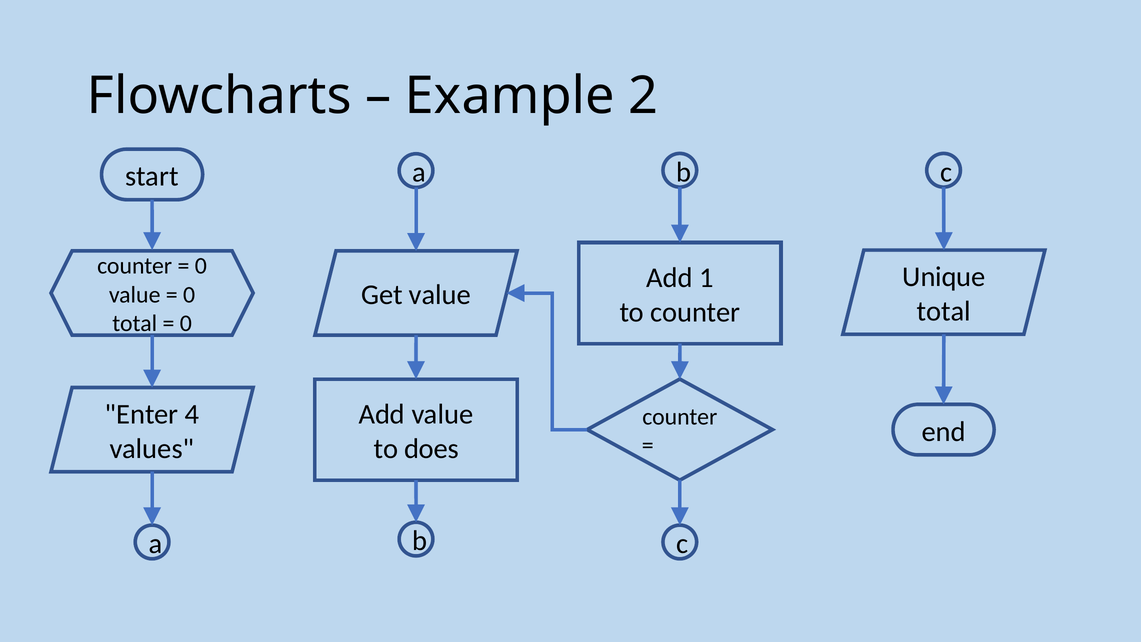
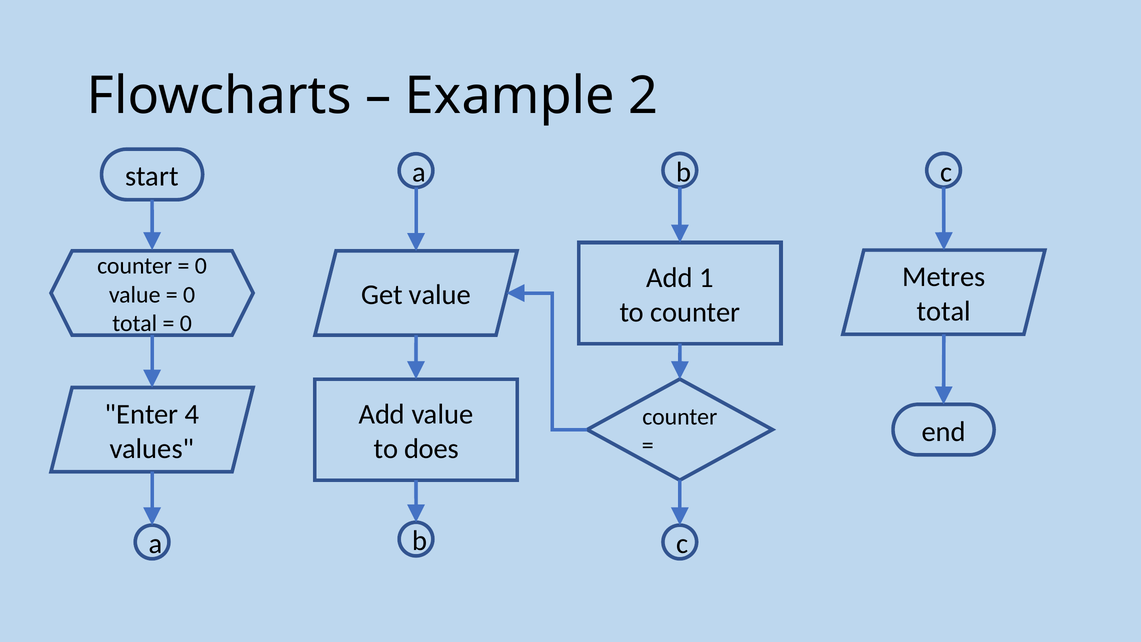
Unique: Unique -> Metres (944, 277)
